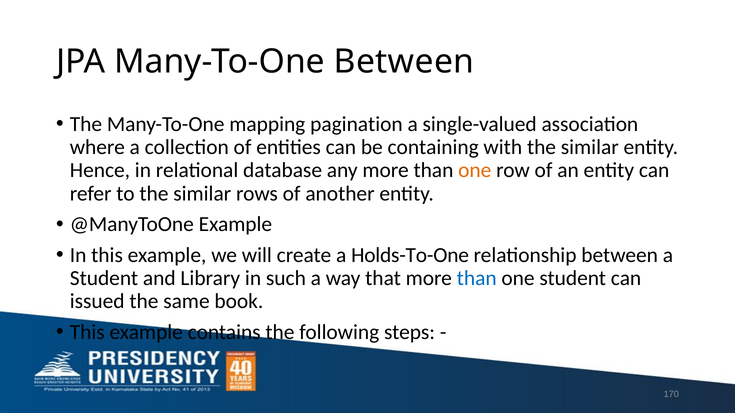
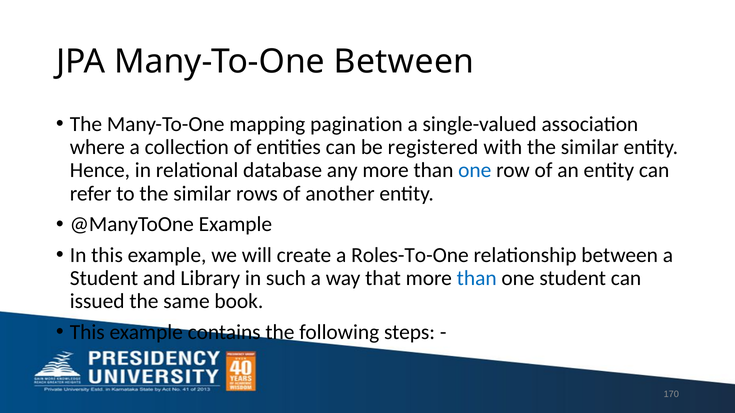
containing: containing -> registered (433, 147)
one colour: orange -> blue (475, 171)
Holds-To-One: Holds-To-One -> Roles-To-One (410, 255)
